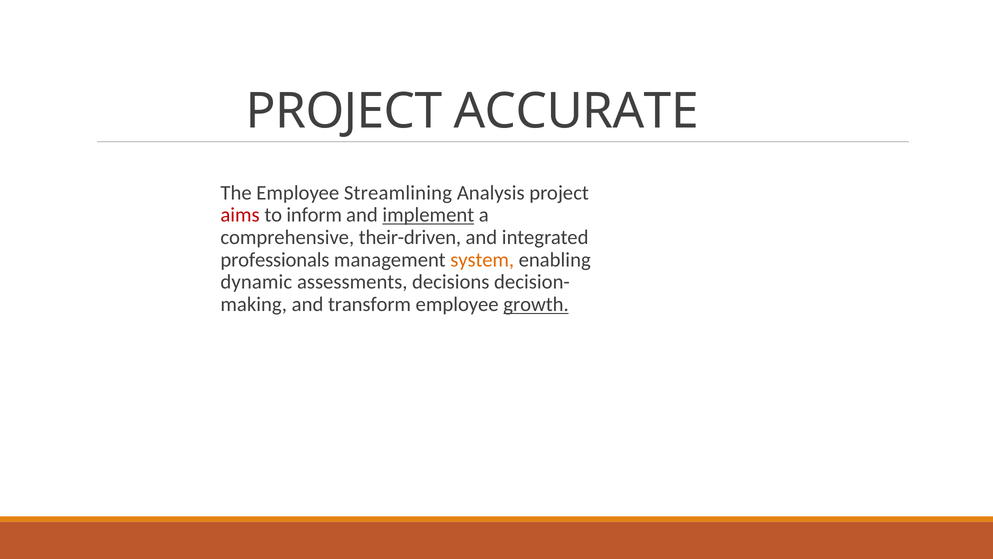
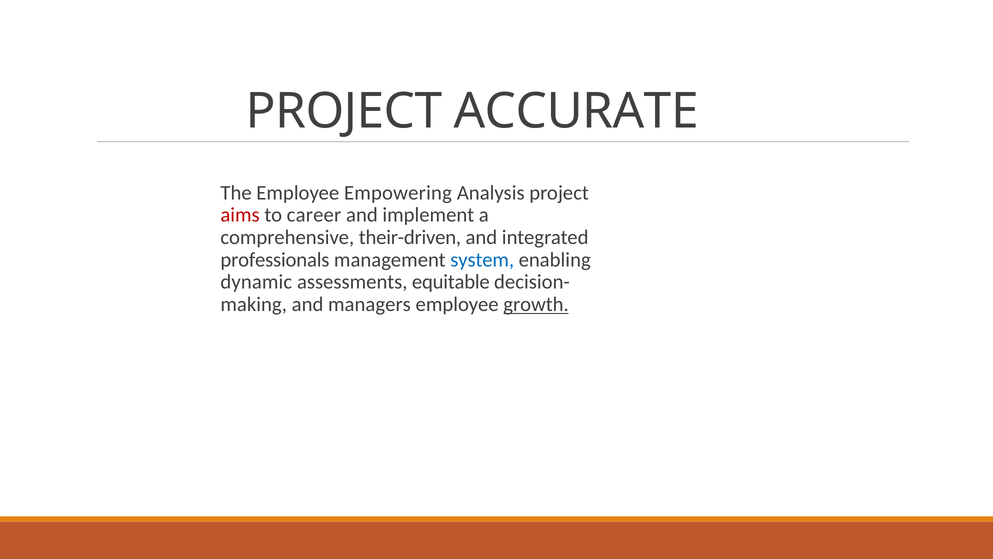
Streamlining: Streamlining -> Empowering (398, 193)
inform: inform -> career (314, 215)
implement underline: present -> none (428, 215)
system colour: orange -> blue (482, 260)
decisions: decisions -> equitable (451, 282)
transform: transform -> managers (369, 304)
